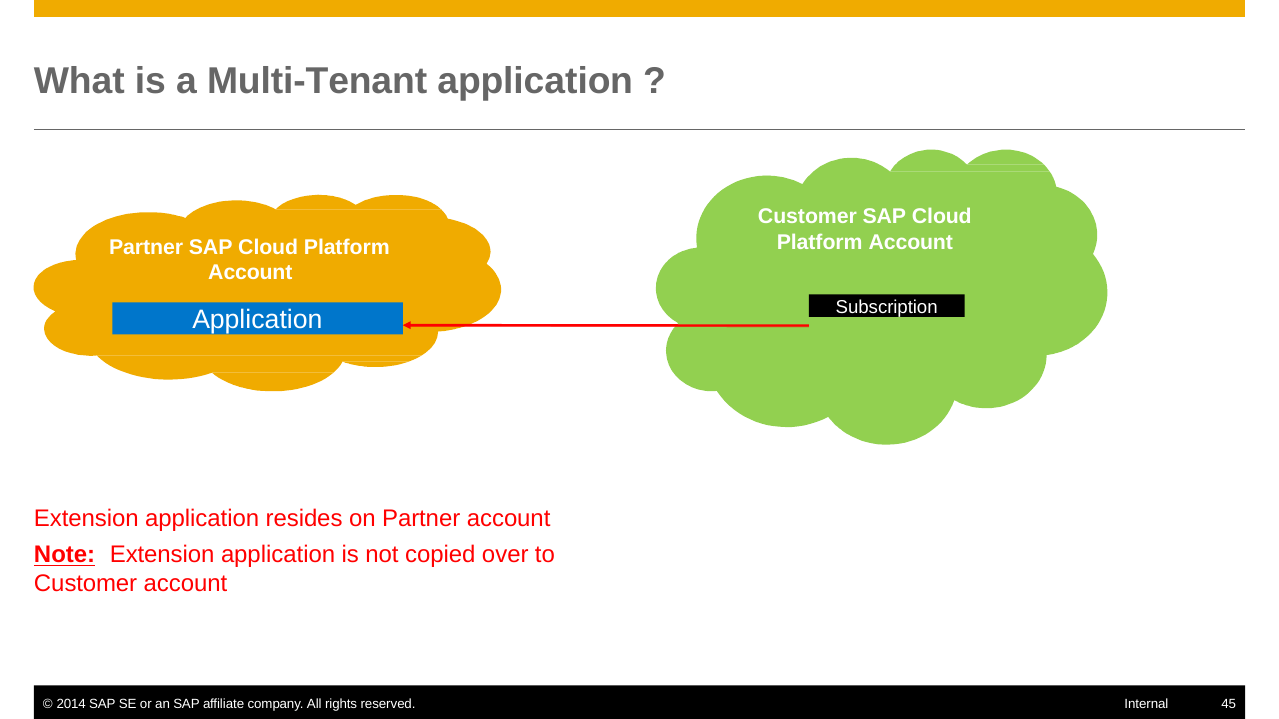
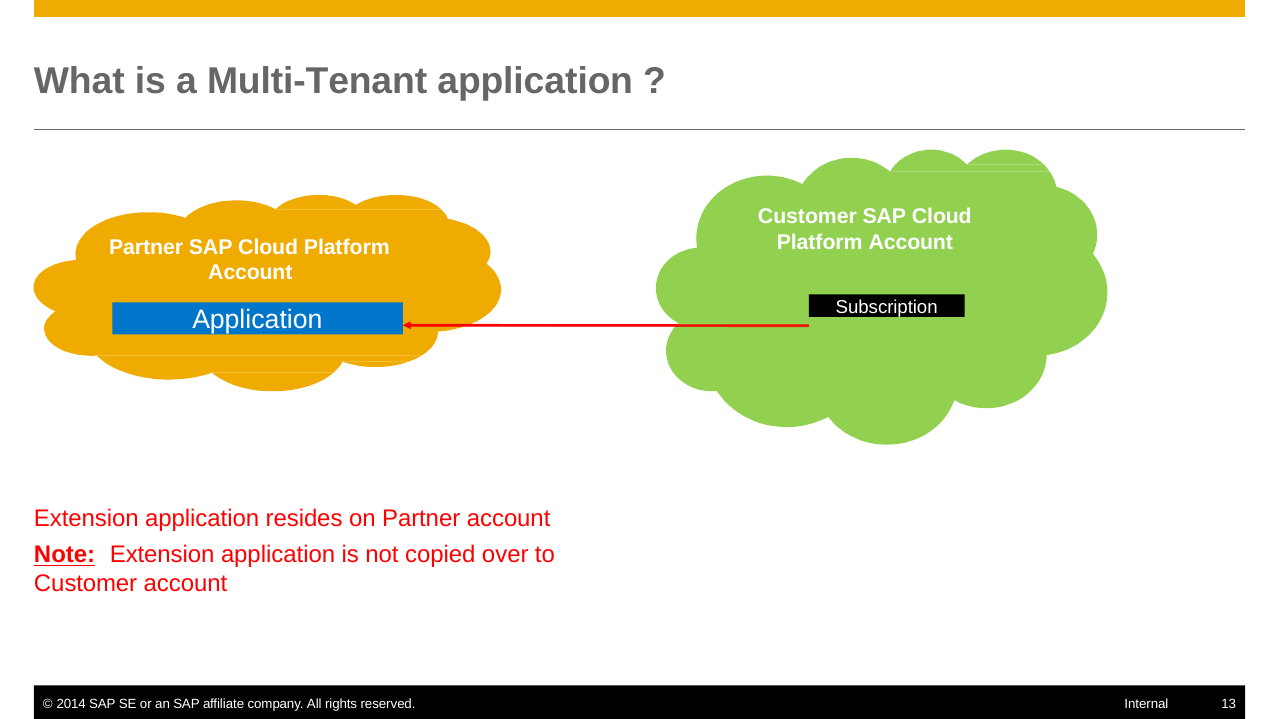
45: 45 -> 13 (1229, 704)
